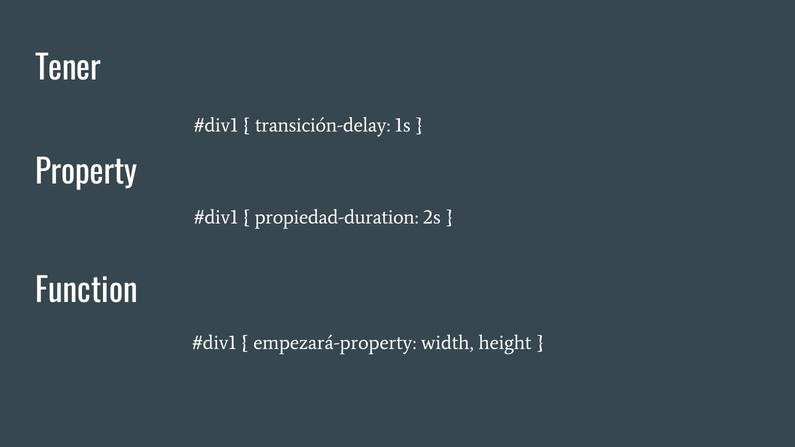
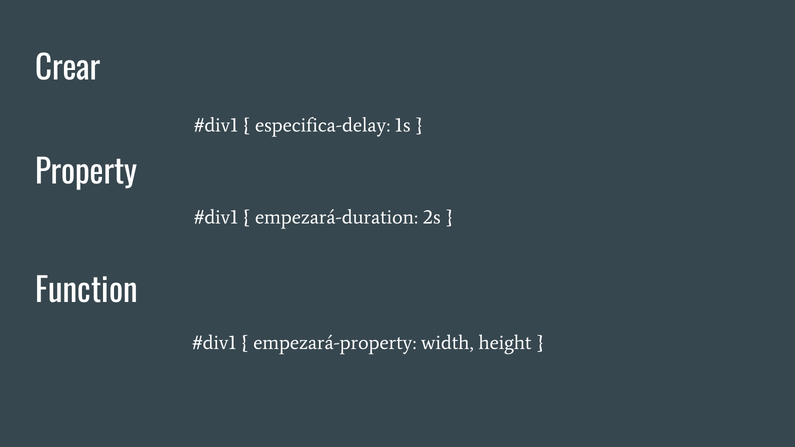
Tener: Tener -> Crear (68, 69)
transición-delay: transición-delay -> especifica-delay (323, 125)
propiedad-duration: propiedad-duration -> empezará-duration (336, 217)
